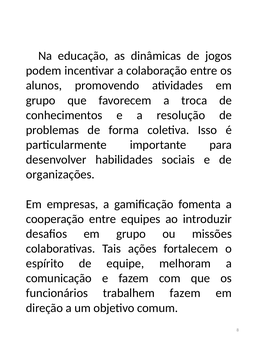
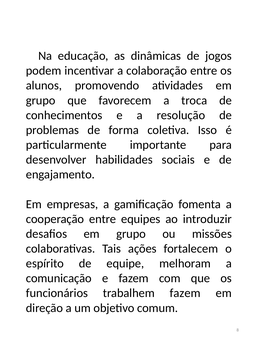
organizações: organizações -> engajamento (60, 174)
